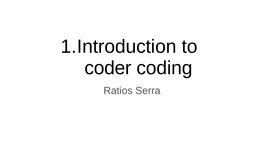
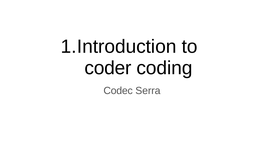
Ratios: Ratios -> Codec (118, 90)
